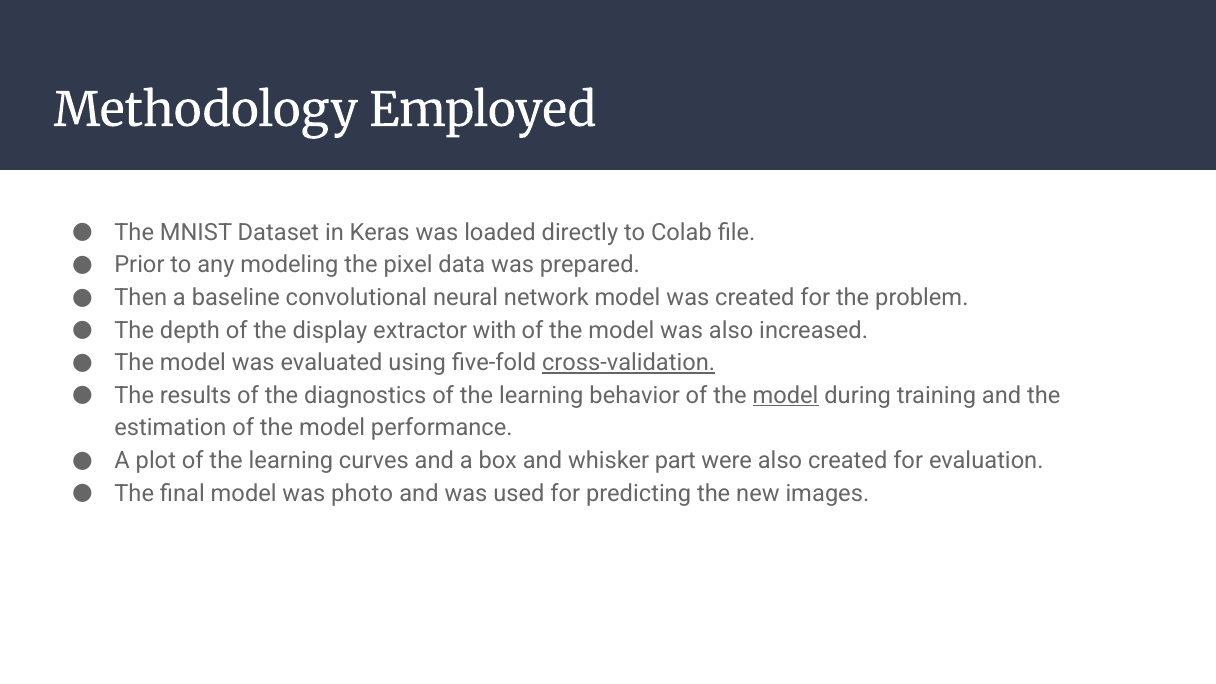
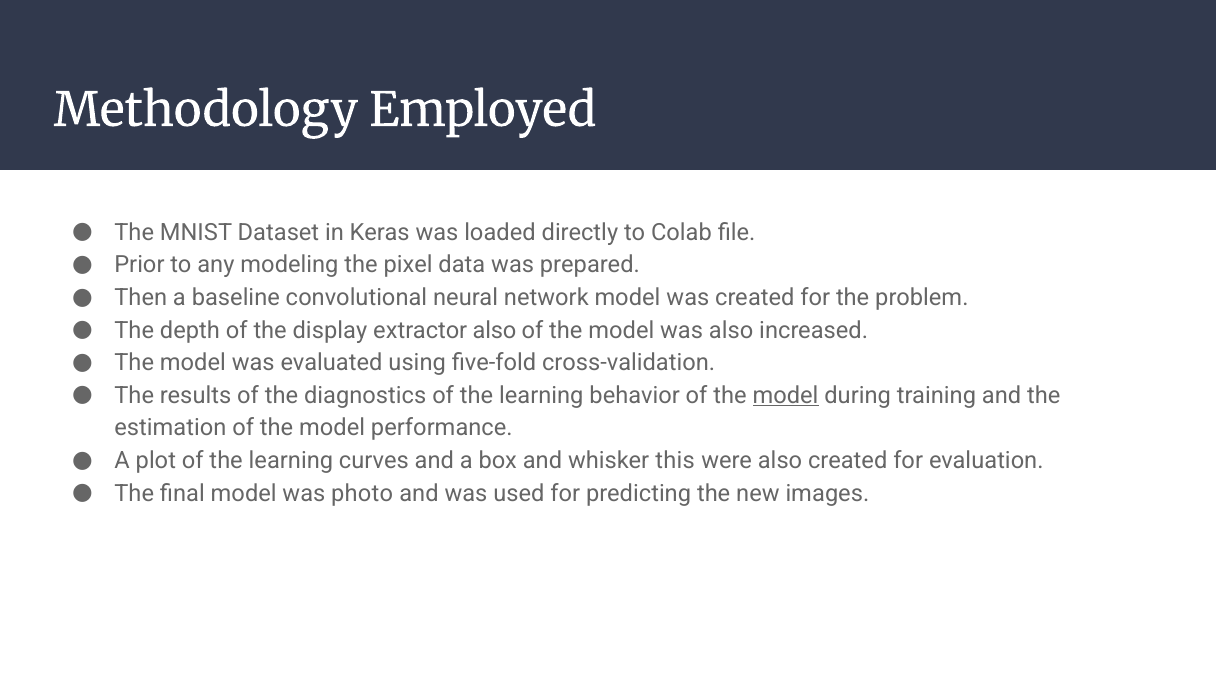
extractor with: with -> also (495, 330)
cross-validation underline: present -> none (629, 363)
part: part -> this (675, 461)
